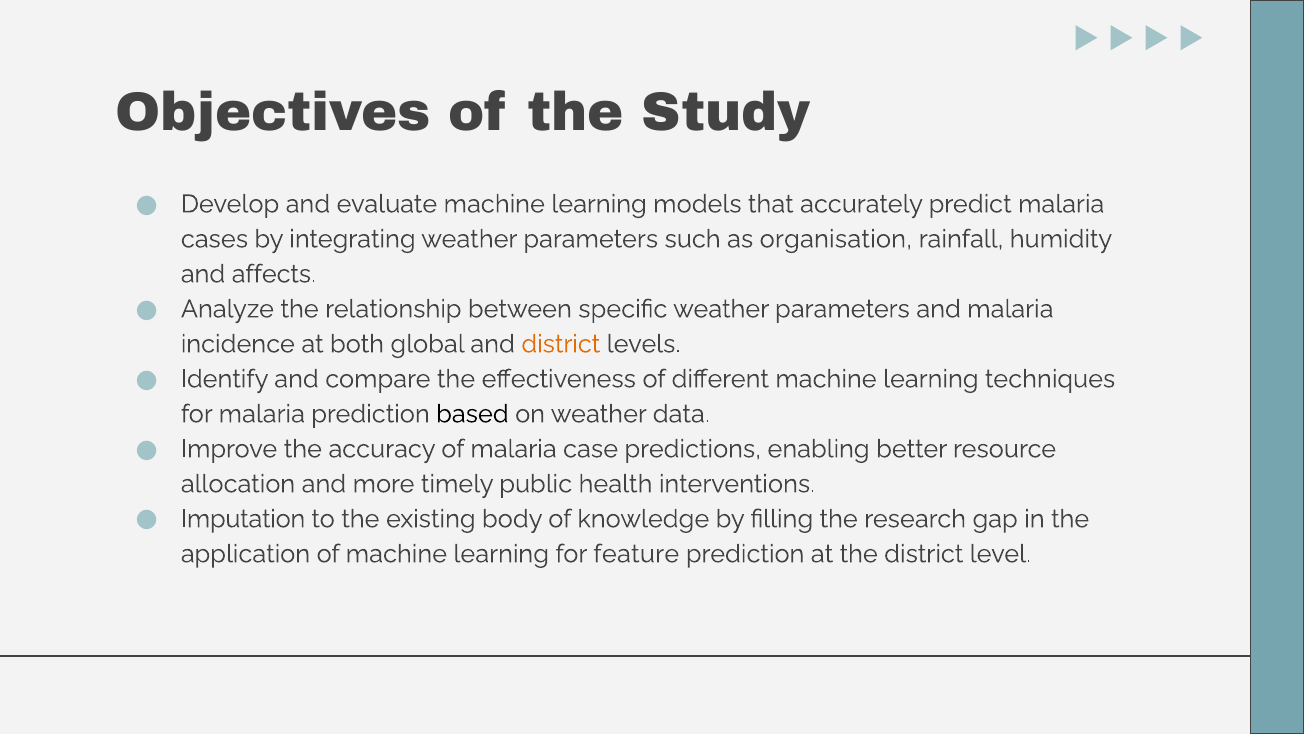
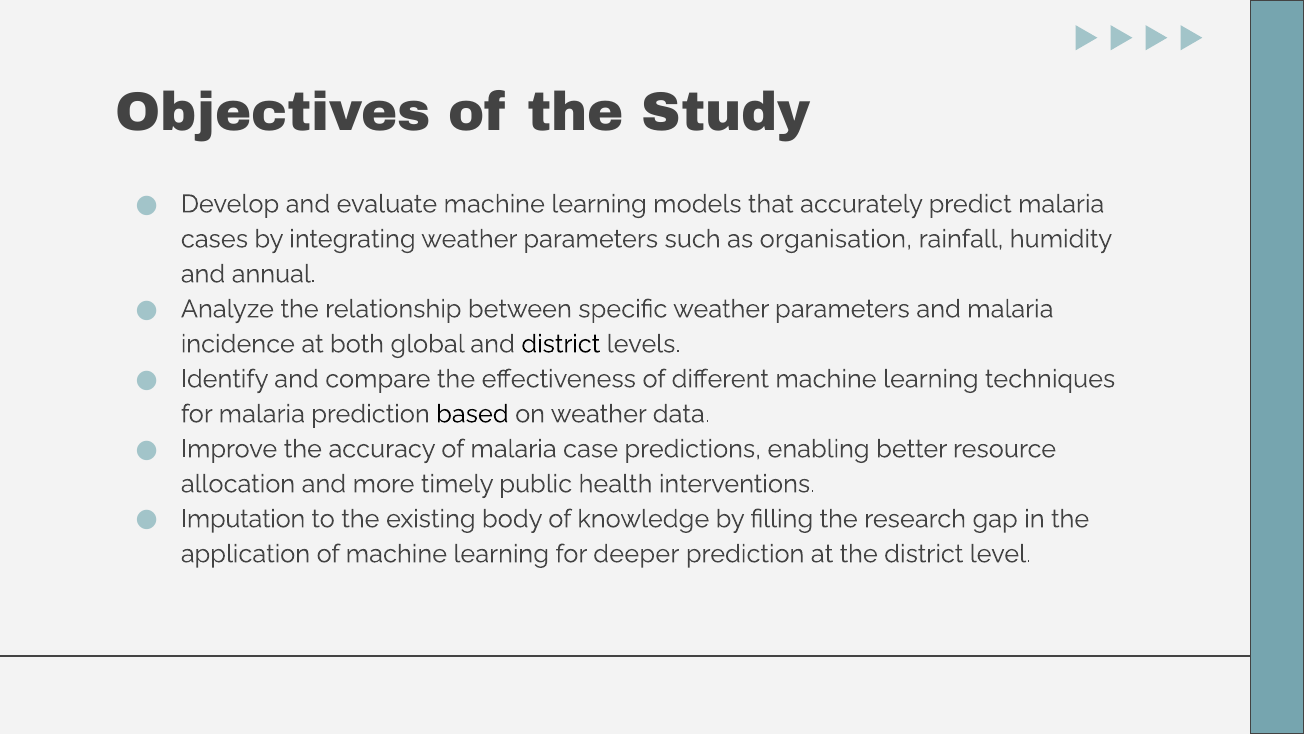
affects: affects -> annual (274, 274)
district colour: orange -> black (561, 344)
feature: feature -> deeper (636, 554)
